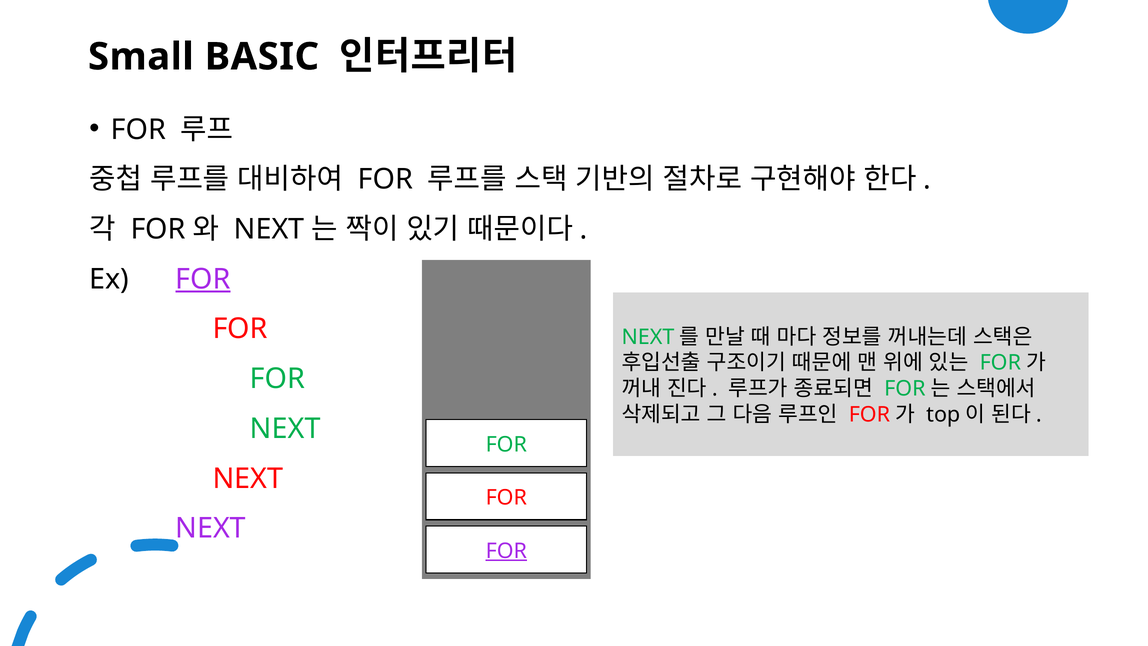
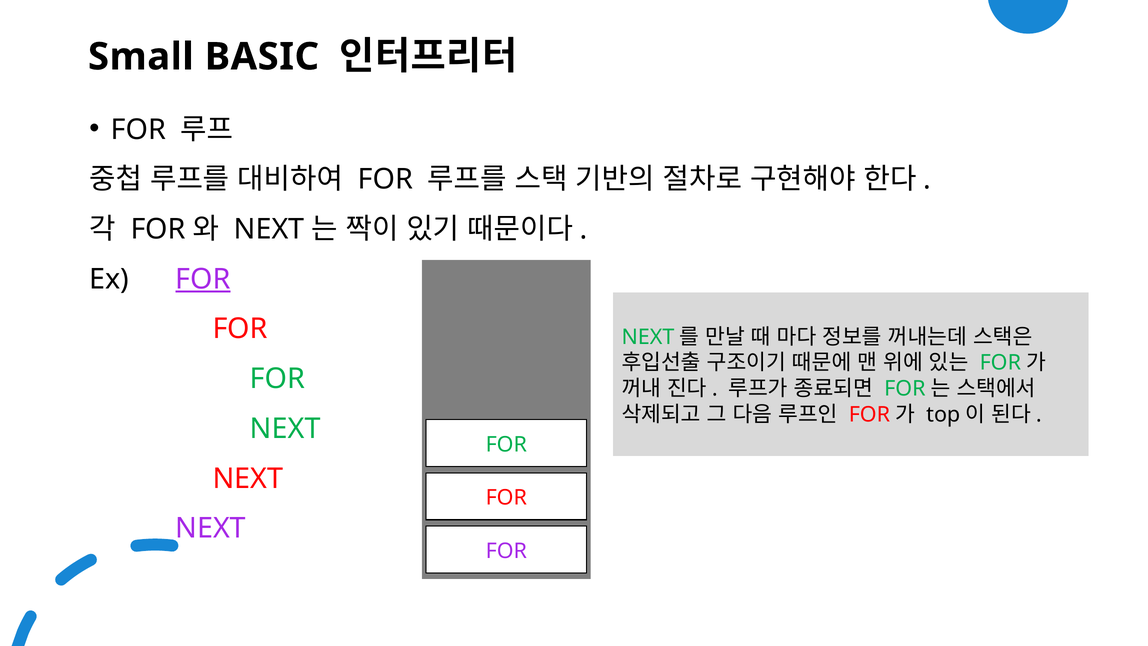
FOR underline: present -> none (506, 551)
